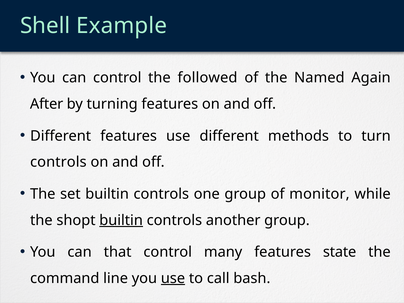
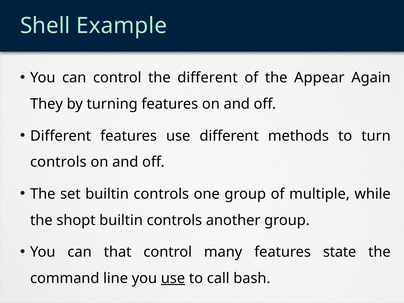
the followed: followed -> different (208, 78)
Named: Named -> Appear (319, 78)
After: After -> They (47, 104)
monitor: monitor -> multiple (319, 194)
builtin underline: present -> none (121, 220)
